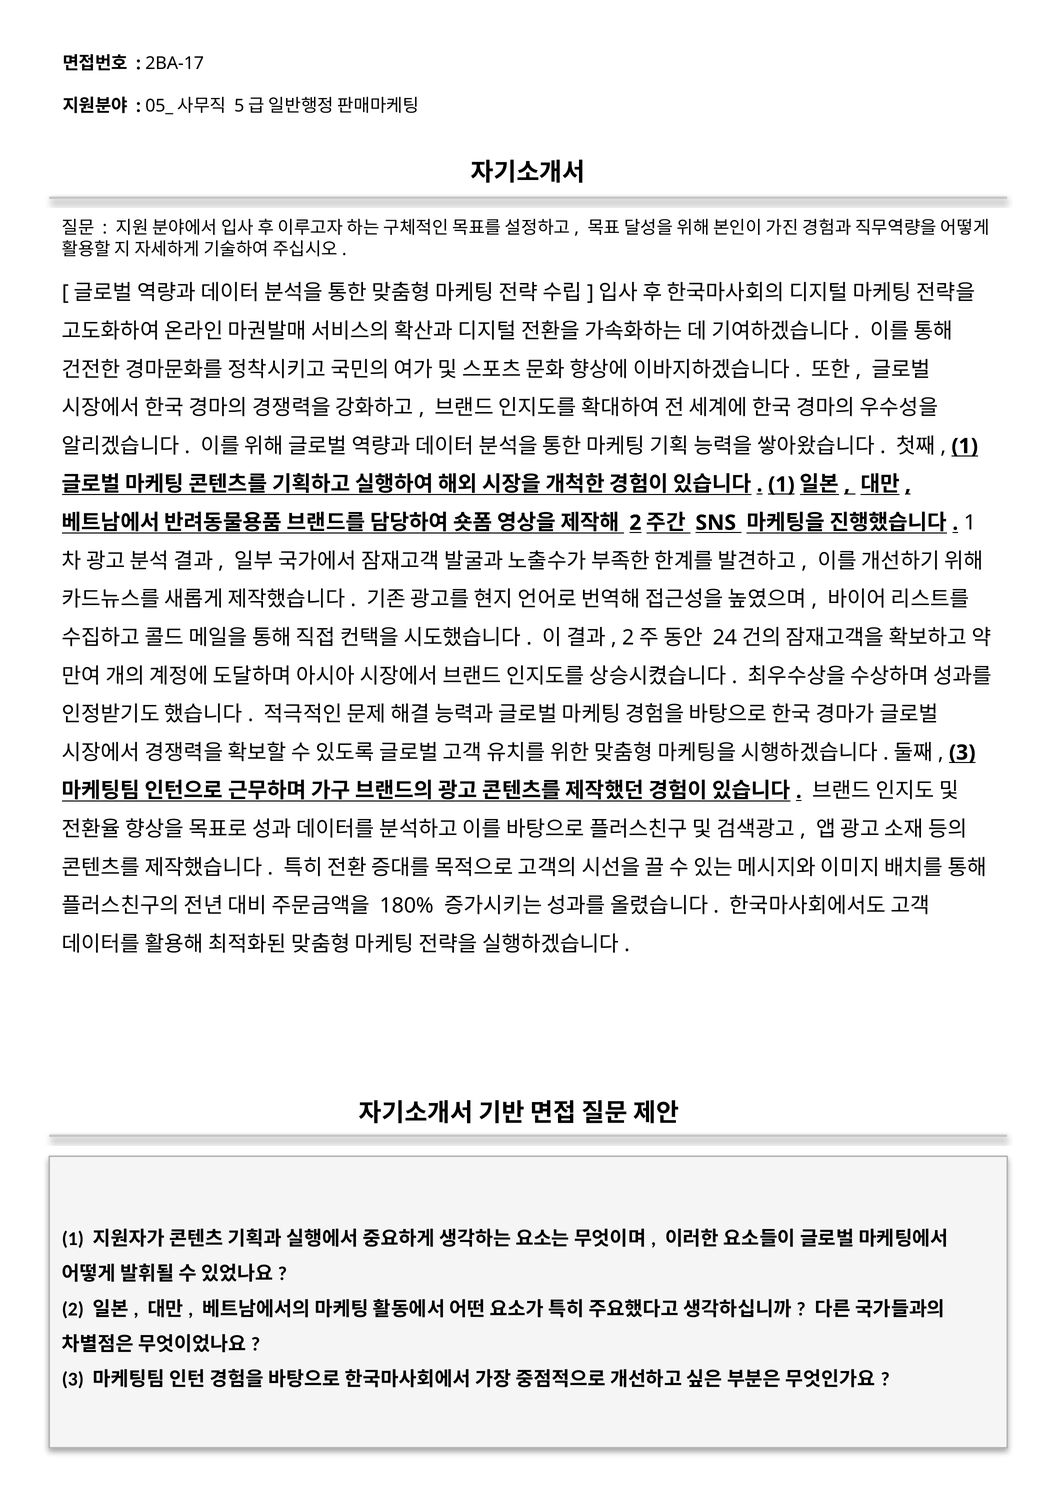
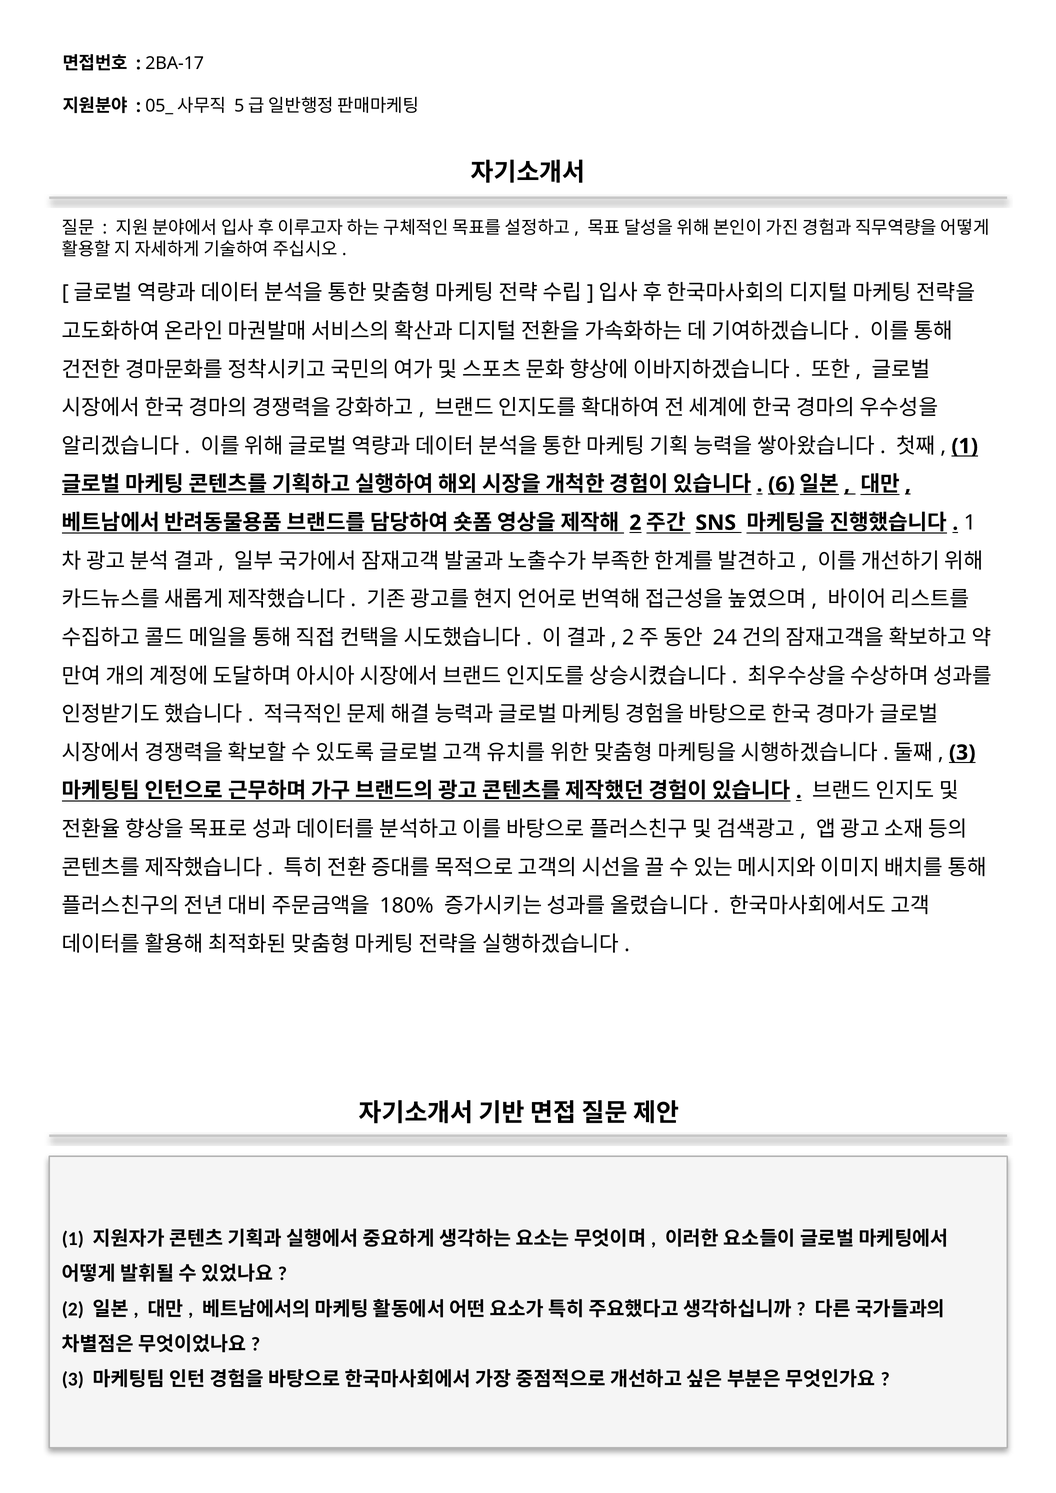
1: 1 -> 6 (781, 485)
